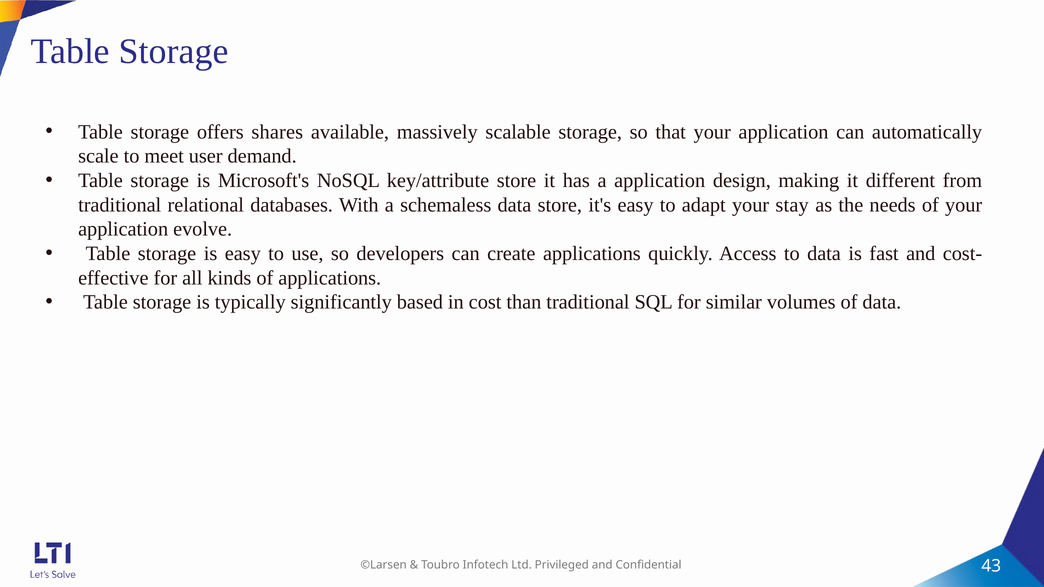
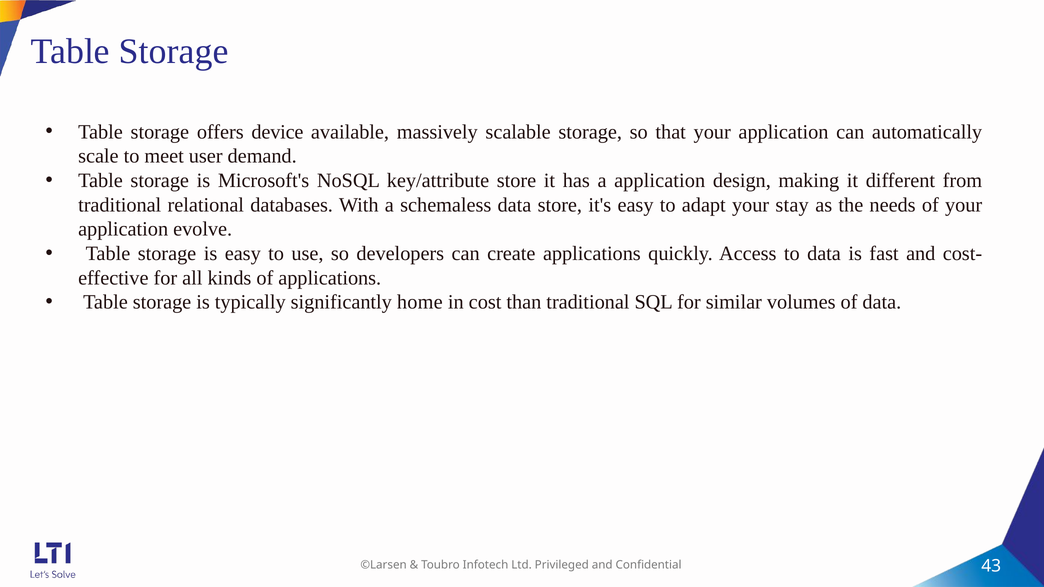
shares: shares -> device (277, 132)
based: based -> home (420, 302)
